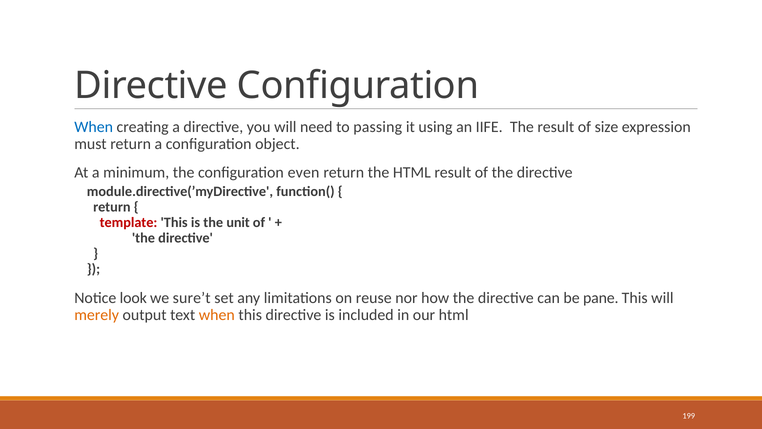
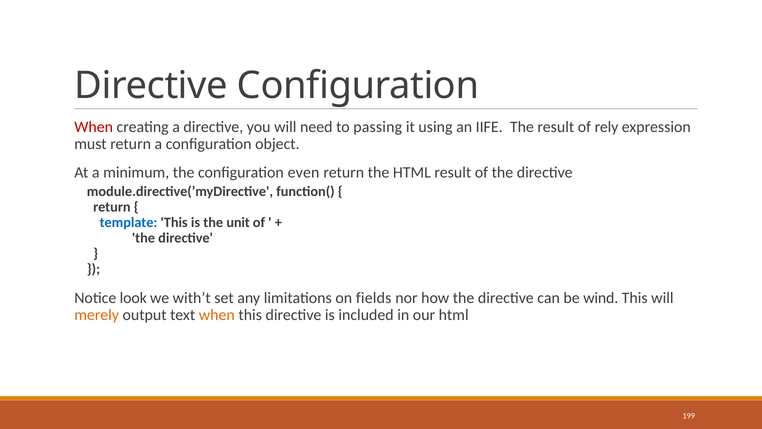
When colour: blue -> red (94, 127)
size: size -> rely (607, 127)
template colour: red -> blue (129, 222)
sure’t: sure’t -> with’t (192, 298)
reuse: reuse -> fields (374, 298)
pane: pane -> wind (601, 298)
